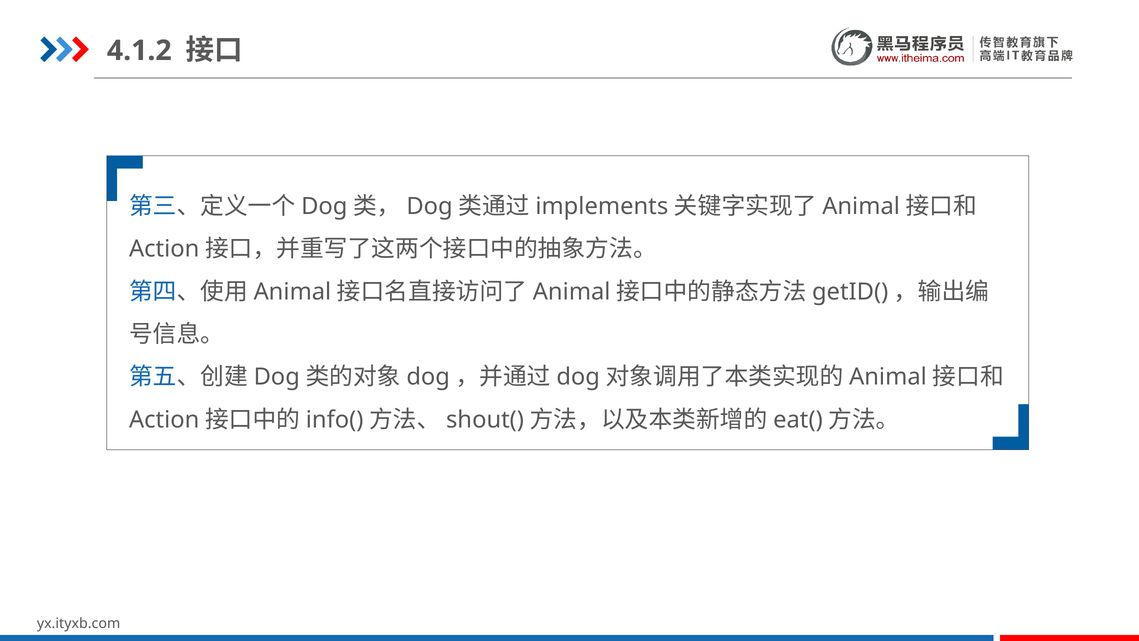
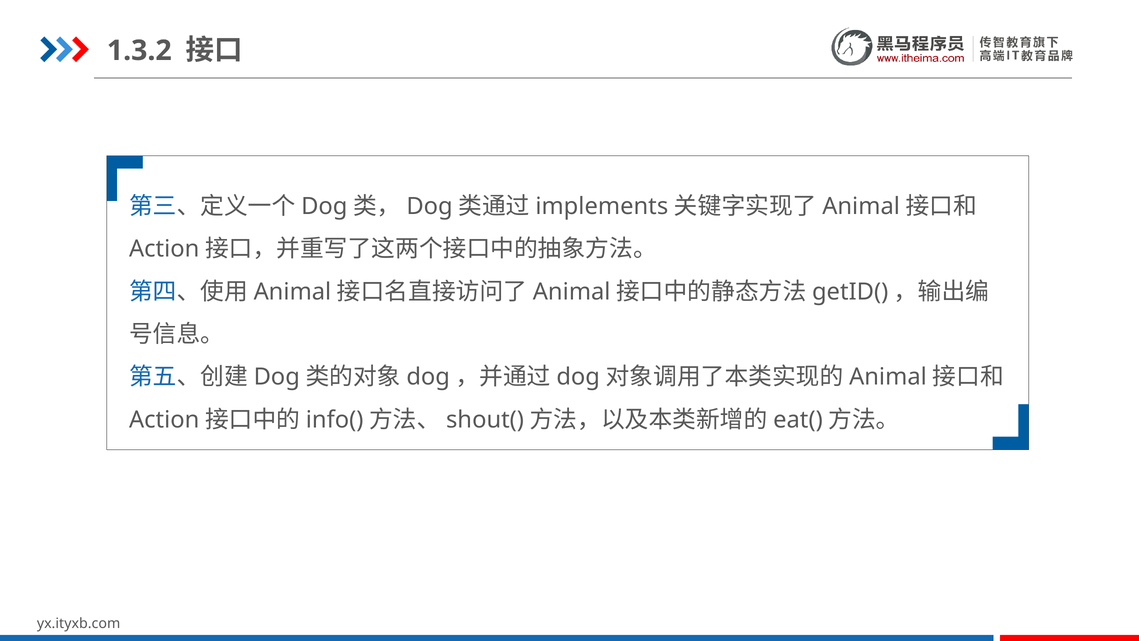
4.1.2: 4.1.2 -> 1.3.2 (139, 51)
